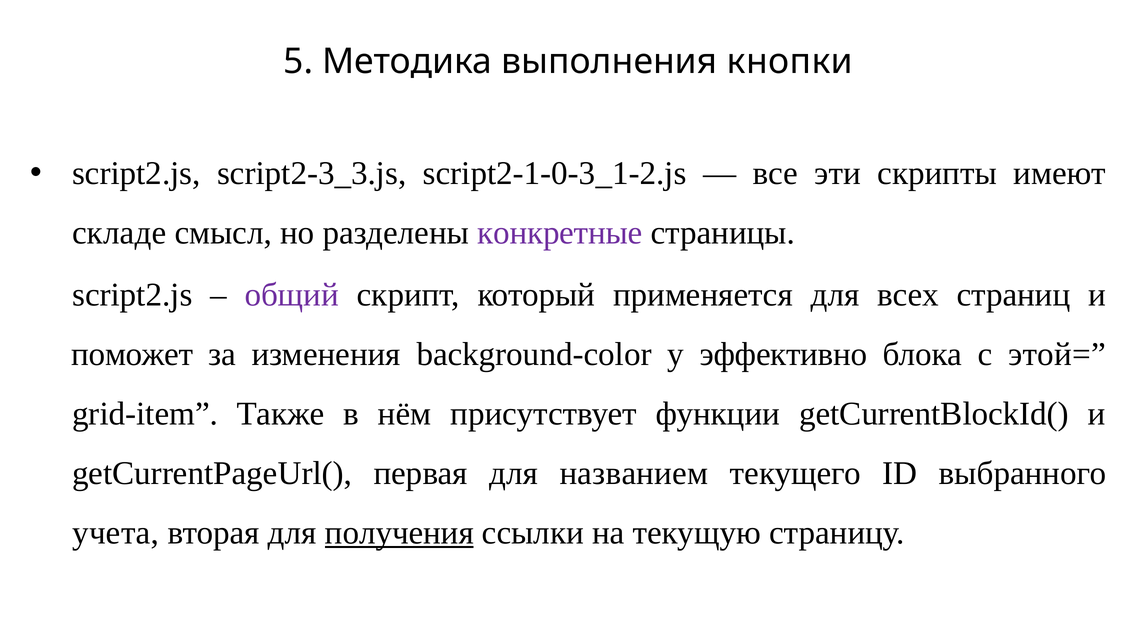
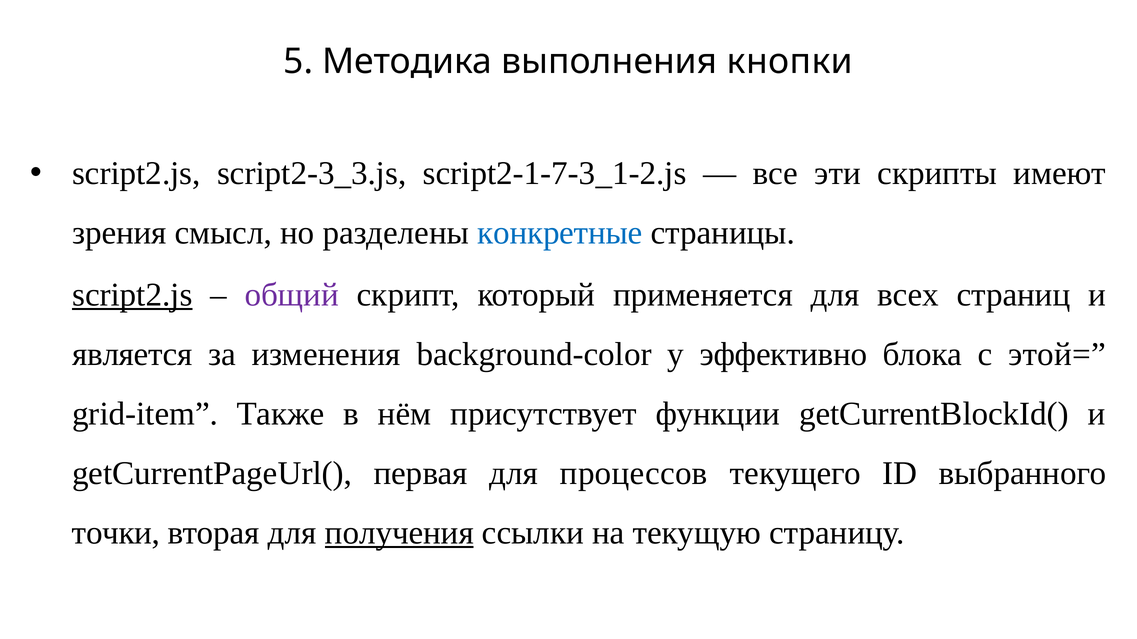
script2-1-0-3_1-2.js: script2-1-0-3_1-2.js -> script2-1-7-3_1-2.js (555, 174)
складе: складе -> зрения (119, 233)
конкретные colour: purple -> blue (560, 233)
script2.js underline: none -> present (132, 295)
поможет: поможет -> является (132, 355)
названием: названием -> процессов (634, 474)
учета: учета -> точки (116, 533)
